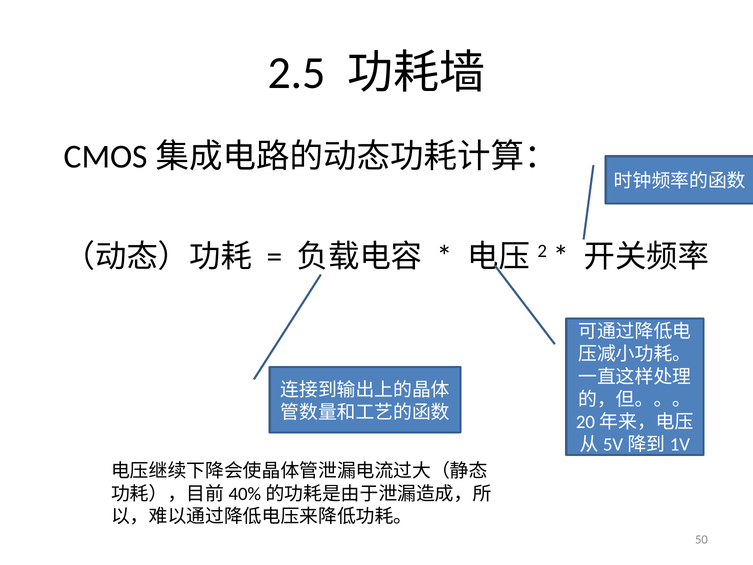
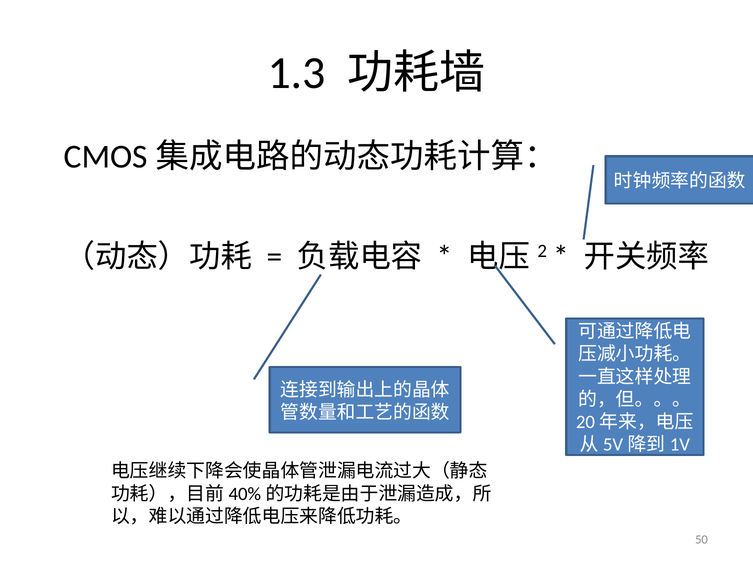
2.5: 2.5 -> 1.3 (297, 73)
